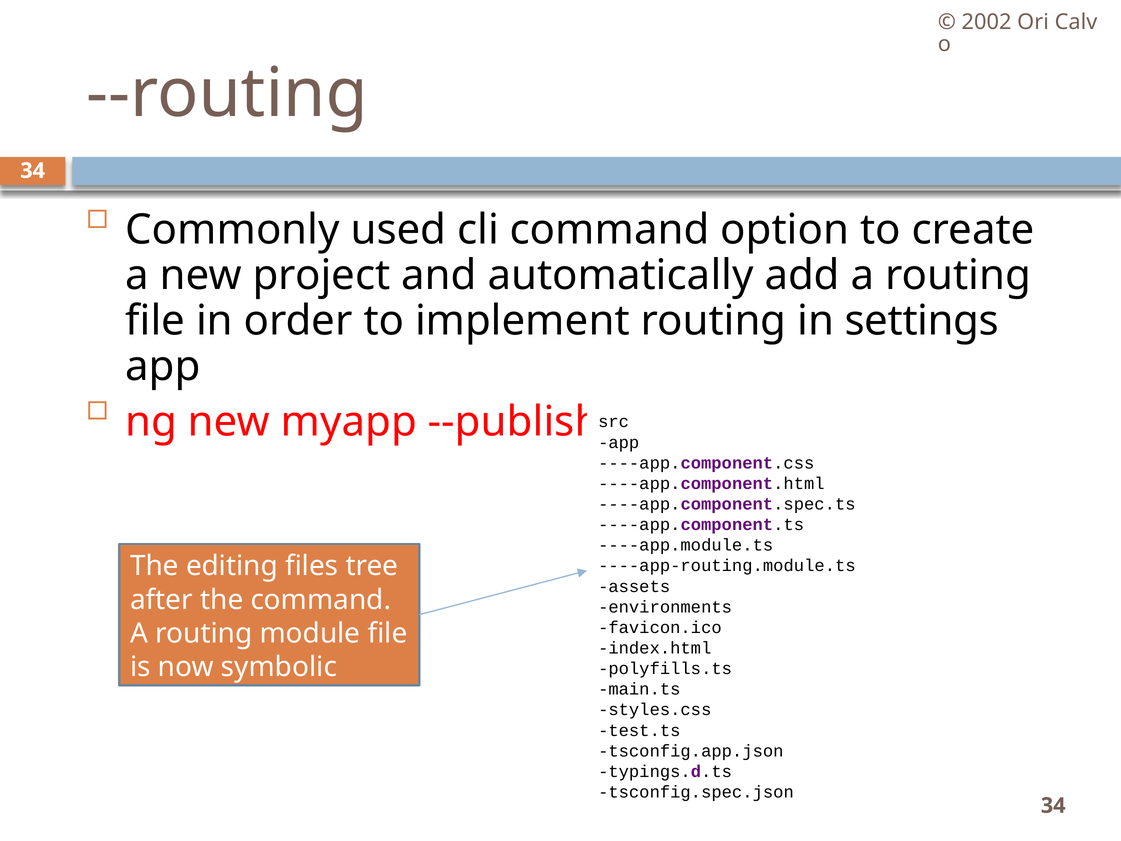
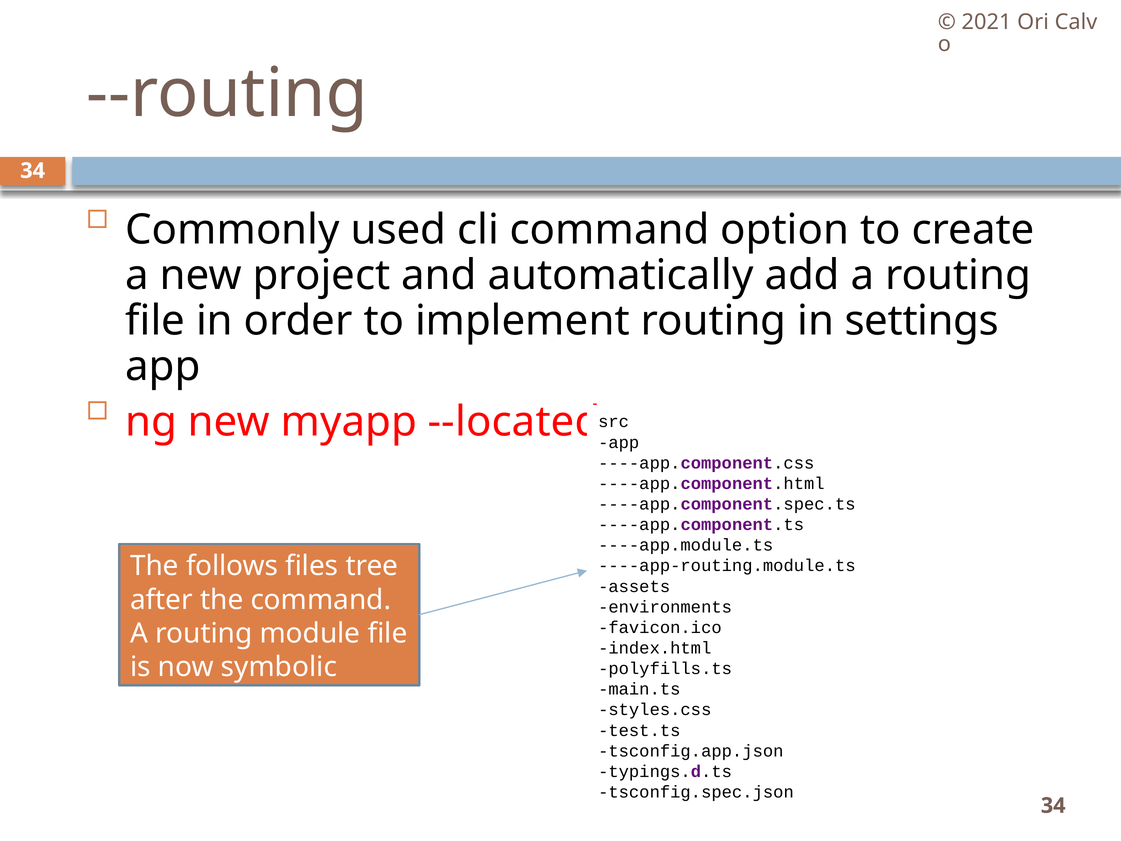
2002: 2002 -> 2021 (987, 22)
--publish: --publish -> --located (514, 422)
editing: editing -> follows (232, 566)
